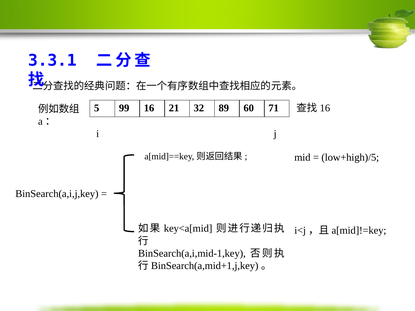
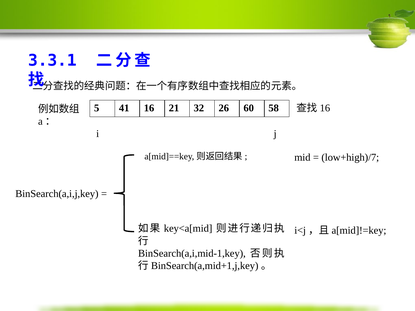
99: 99 -> 41 (124, 108)
89: 89 -> 26 (224, 108)
71: 71 -> 58 (274, 108)
low+high)/5: low+high)/5 -> low+high)/7 (350, 157)
